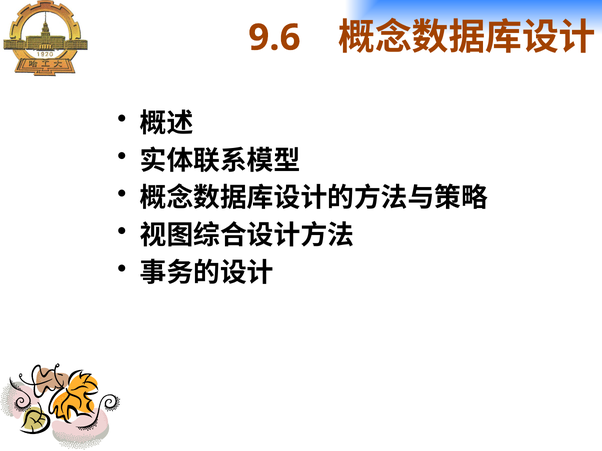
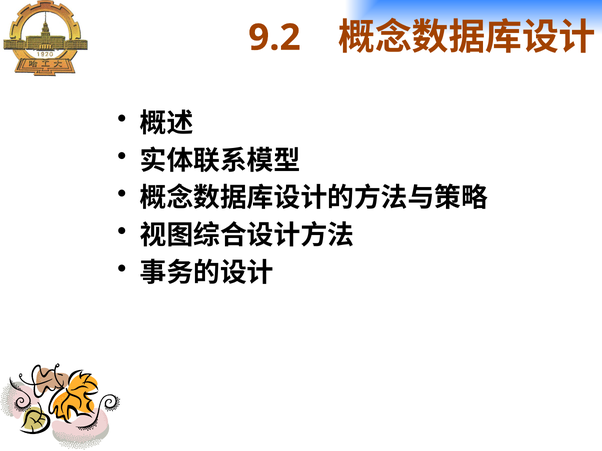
9.6: 9.6 -> 9.2 (274, 38)
